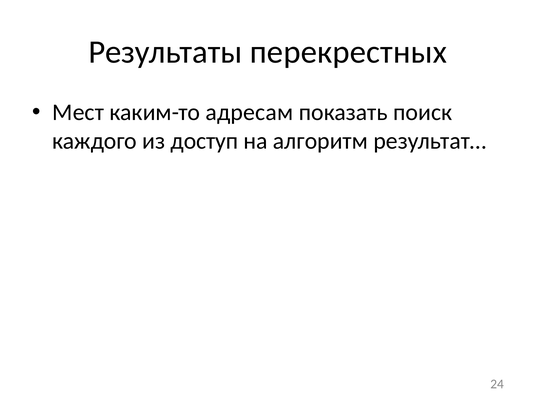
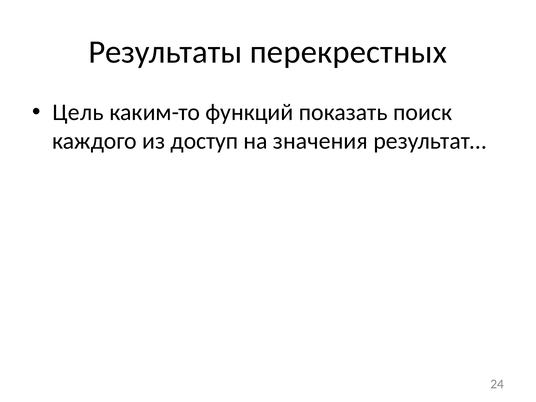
Мест: Мест -> Цель (78, 112)
адресам: адресам -> функций (249, 112)
алгоритм: алгоритм -> значения (320, 141)
